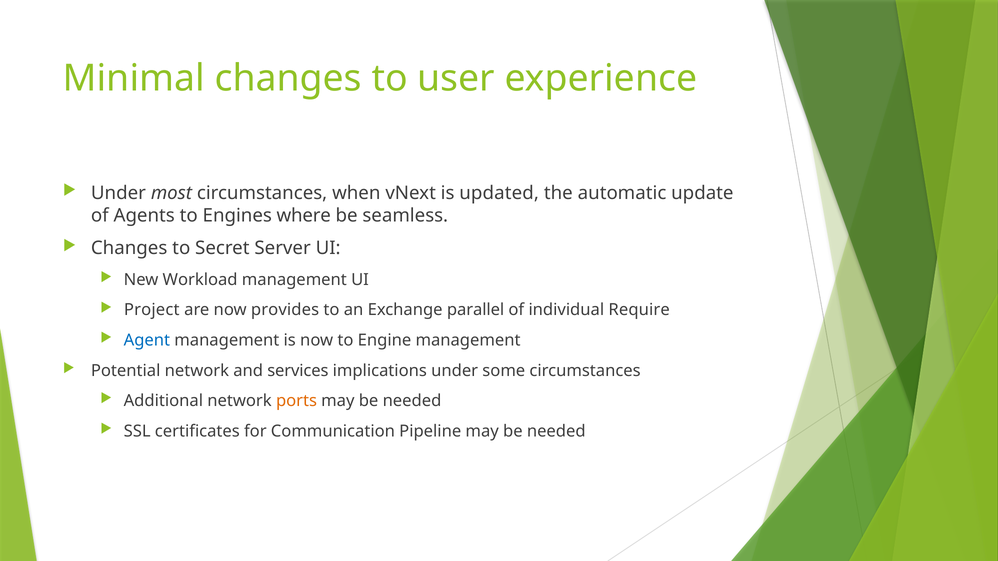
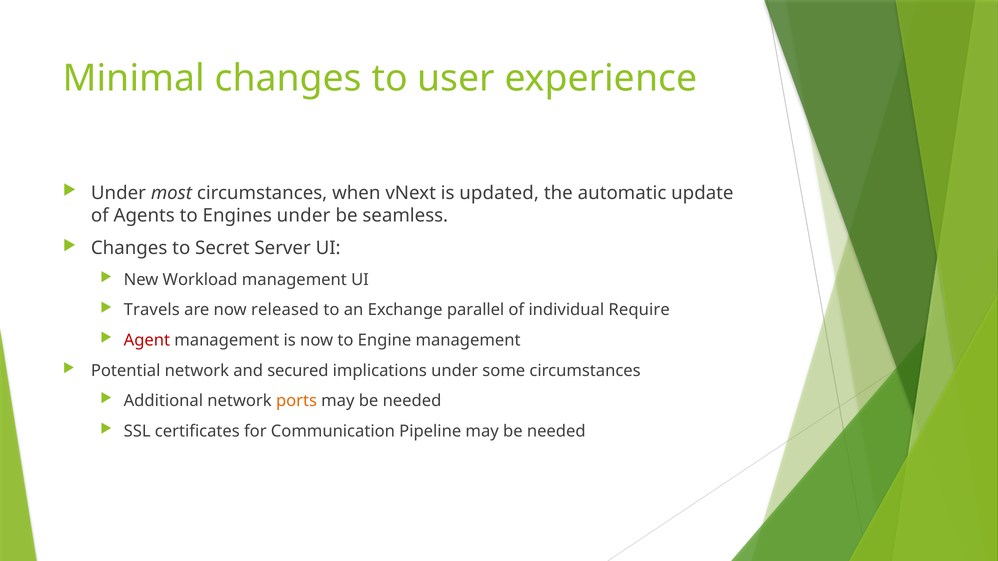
Engines where: where -> under (304, 216)
Project: Project -> Travels (152, 310)
provides: provides -> released (285, 310)
Agent colour: blue -> red (147, 341)
services: services -> secured (298, 371)
